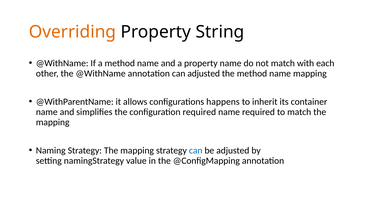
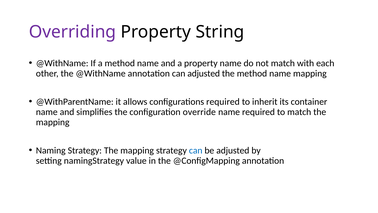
Overriding colour: orange -> purple (72, 32)
configurations happens: happens -> required (223, 102)
configuration required: required -> override (199, 112)
